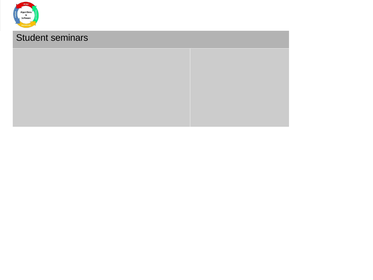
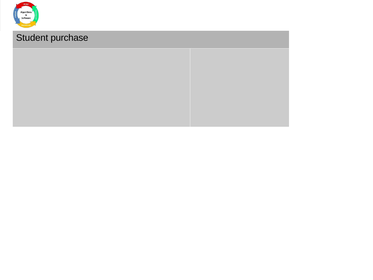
seminars: seminars -> purchase (69, 38)
